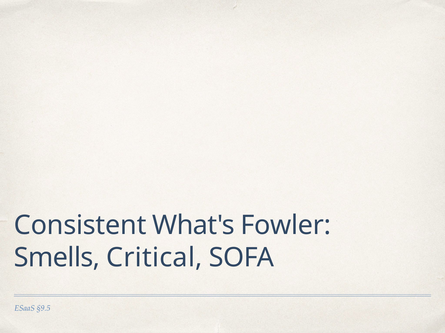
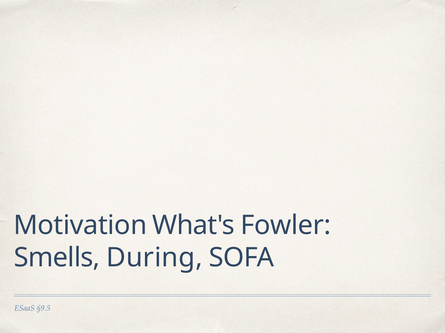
Consistent: Consistent -> Motivation (80, 226)
Critical: Critical -> During (154, 258)
